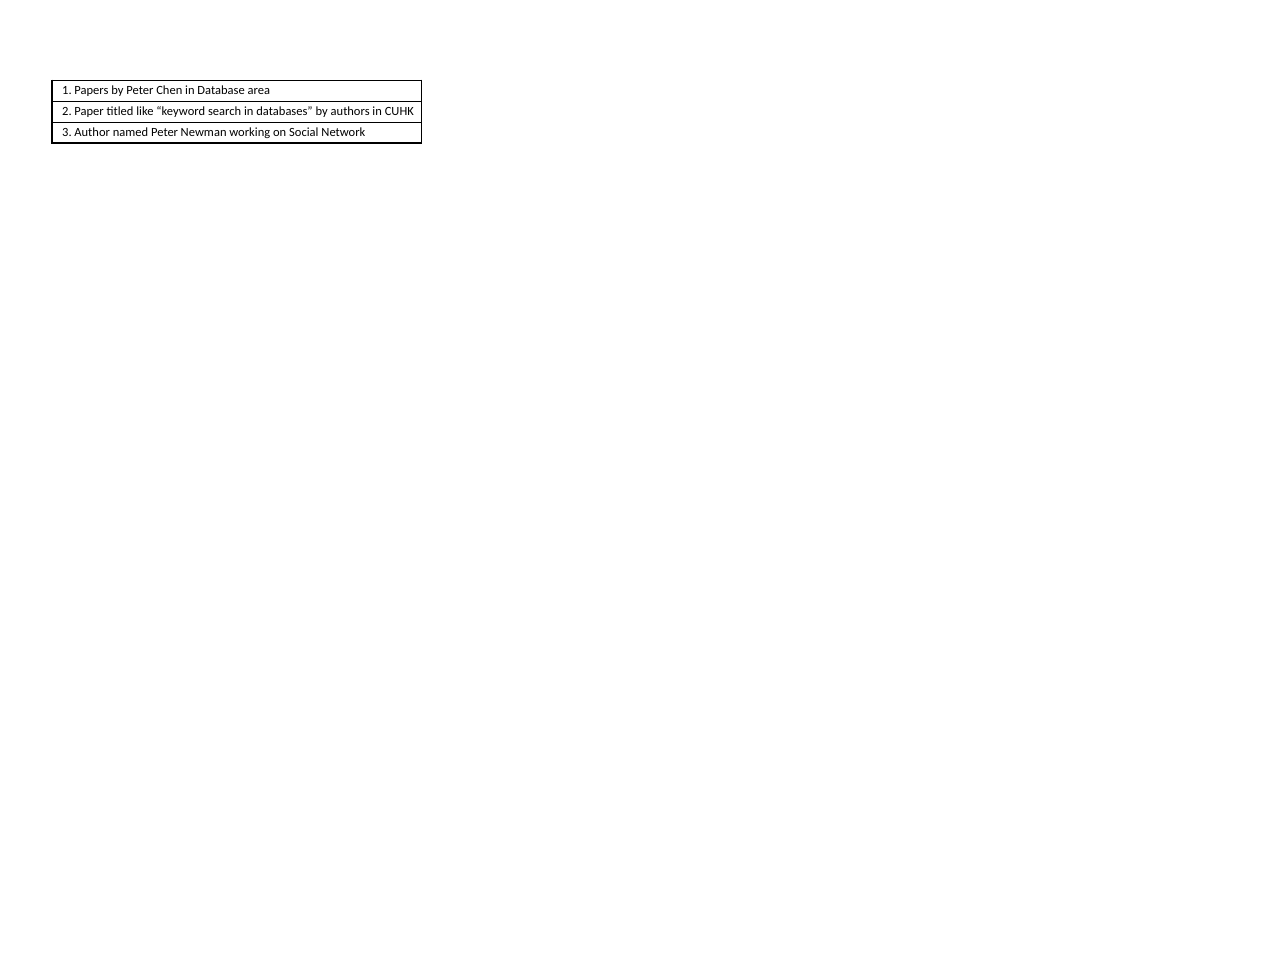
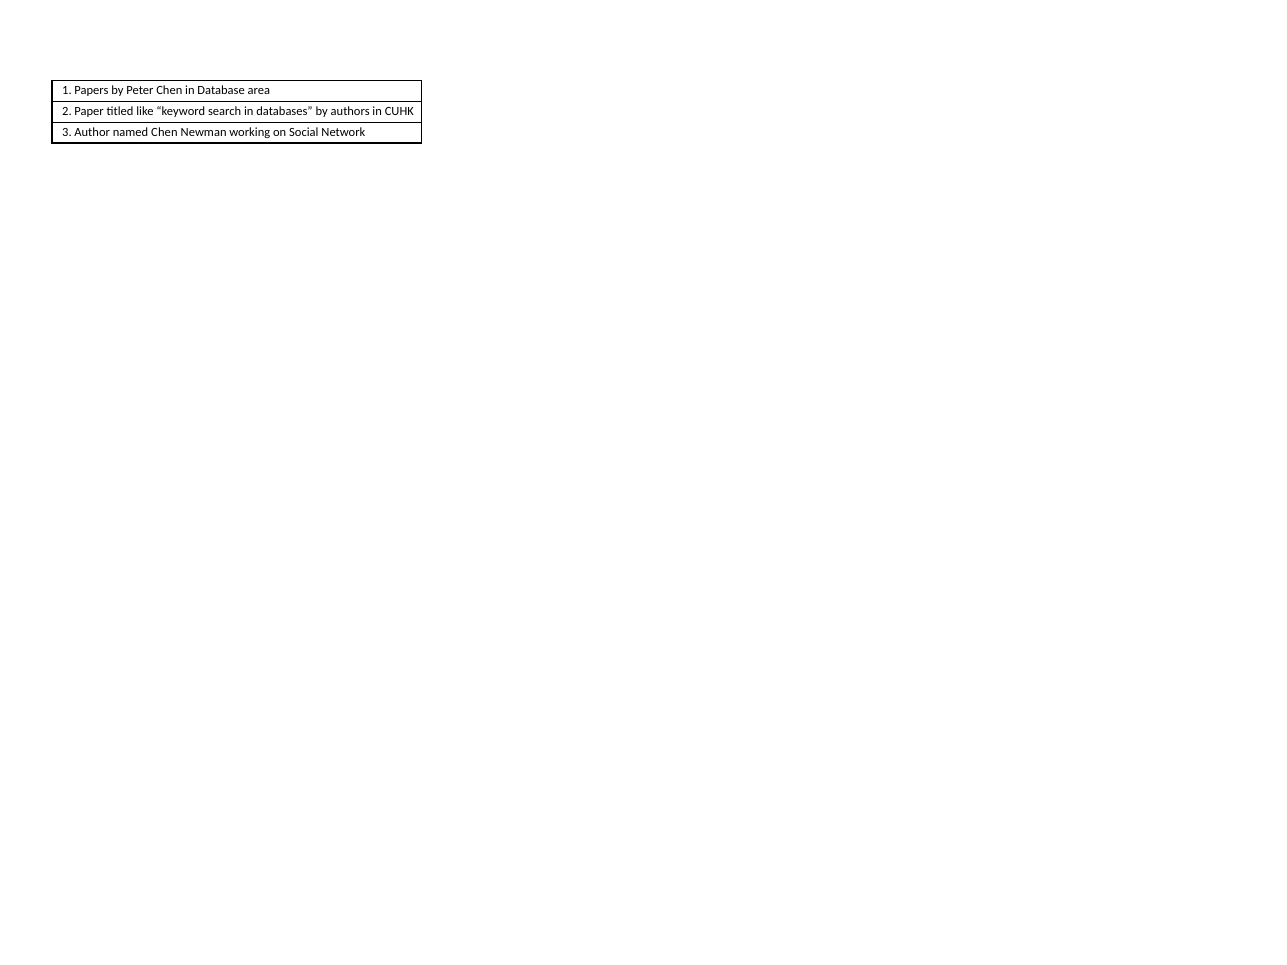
named Peter: Peter -> Chen (164, 132)
